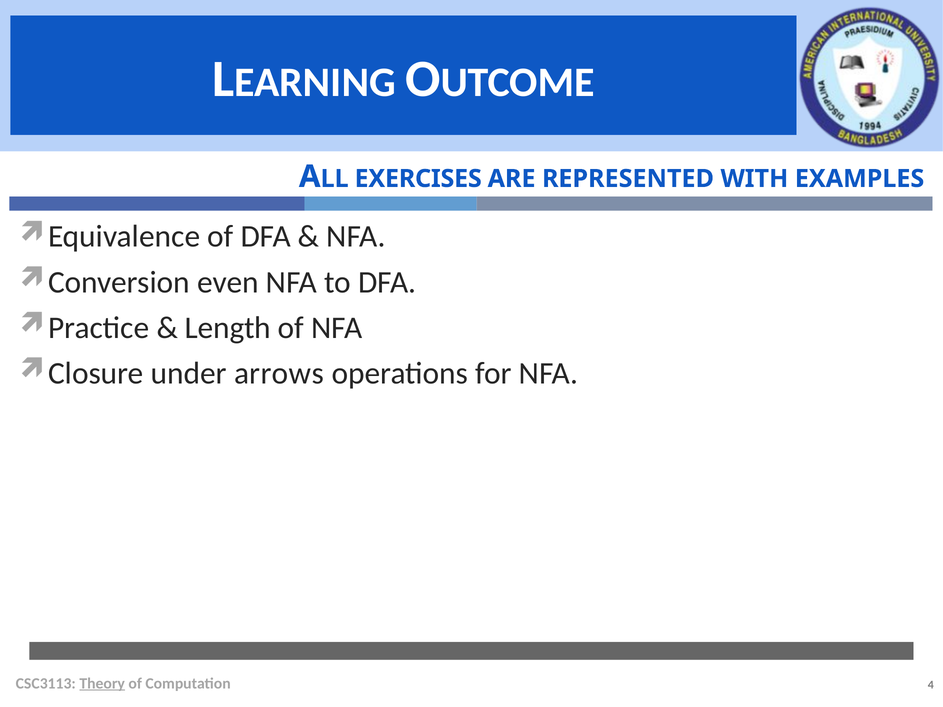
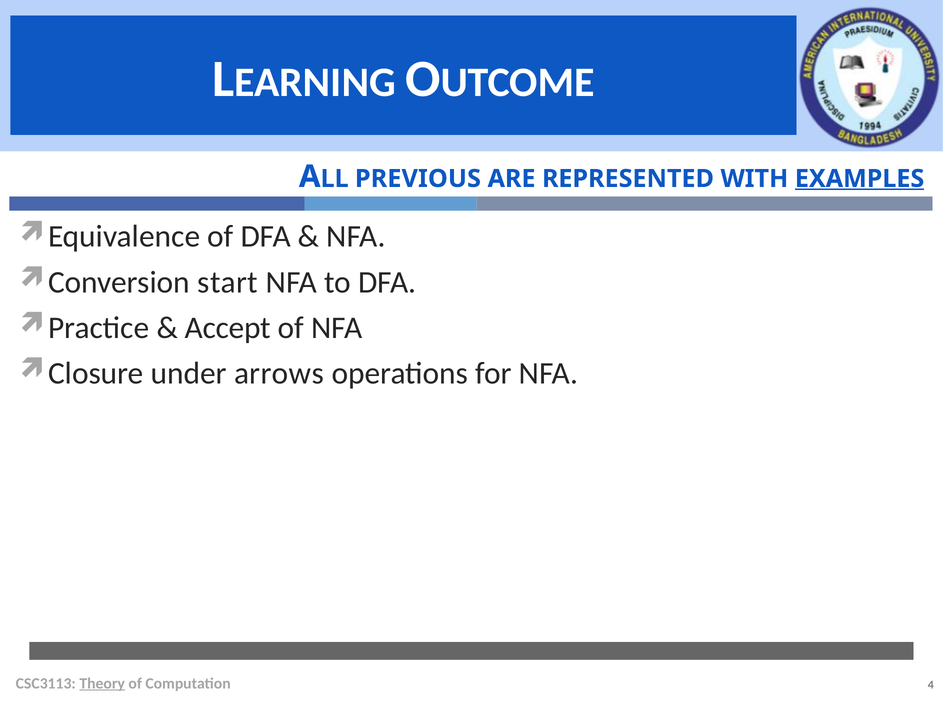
EXERCISES: EXERCISES -> PREVIOUS (418, 179)
EXAMPLES underline: none -> present (860, 179)
even: even -> start (228, 282)
Length: Length -> Accept (228, 328)
